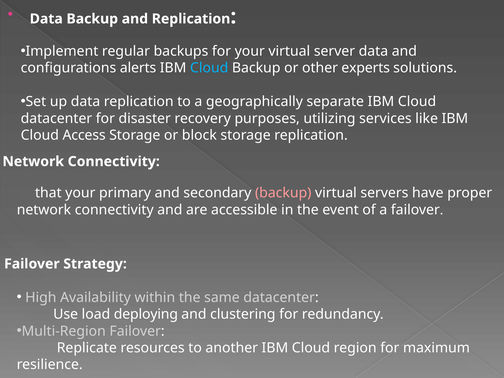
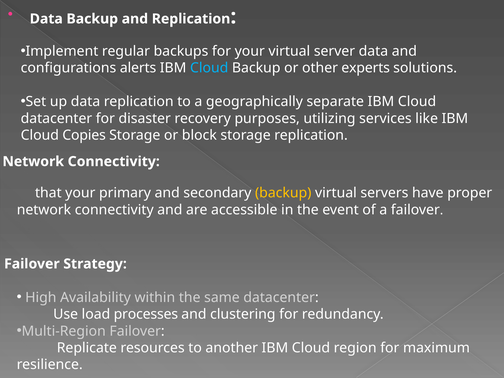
Access: Access -> Copies (84, 135)
backup colour: pink -> yellow (283, 193)
deploying: deploying -> processes (146, 314)
